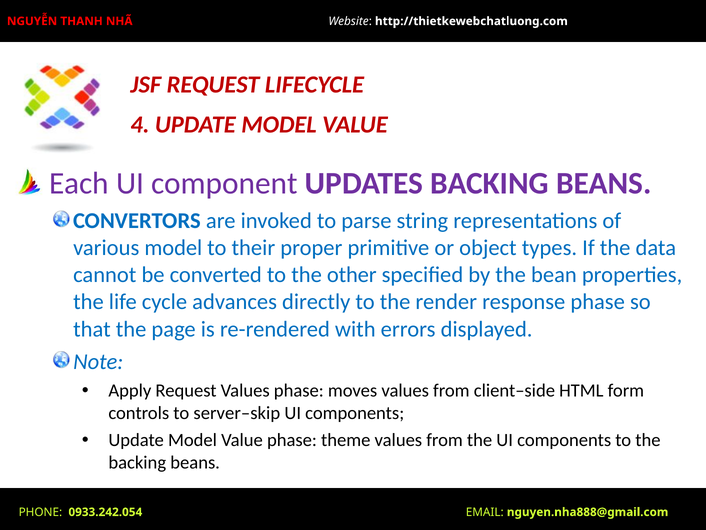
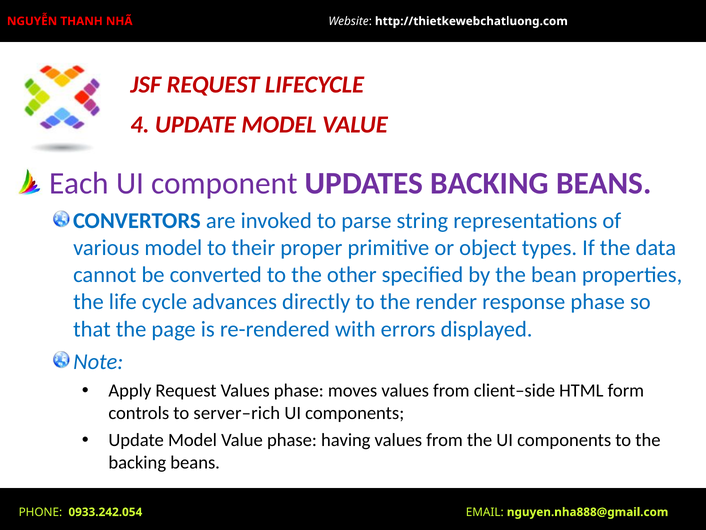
server–skip: server–skip -> server–rich (237, 413)
theme: theme -> having (346, 440)
